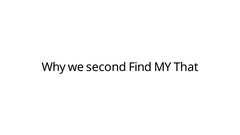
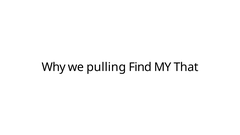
second: second -> pulling (106, 67)
